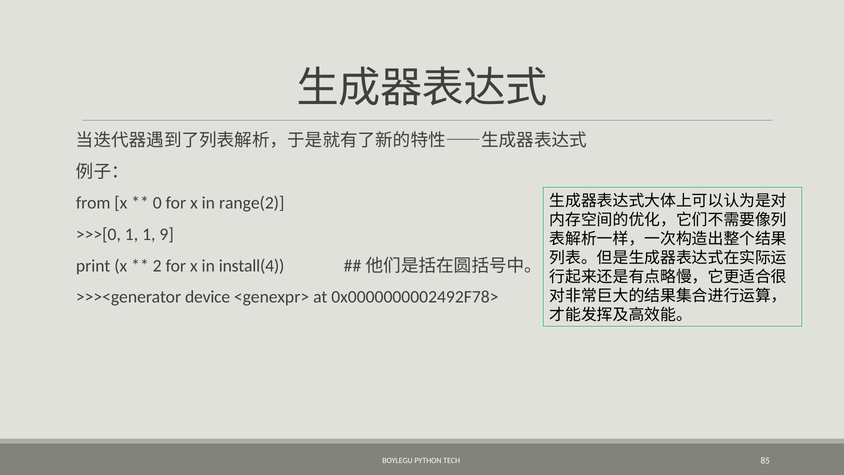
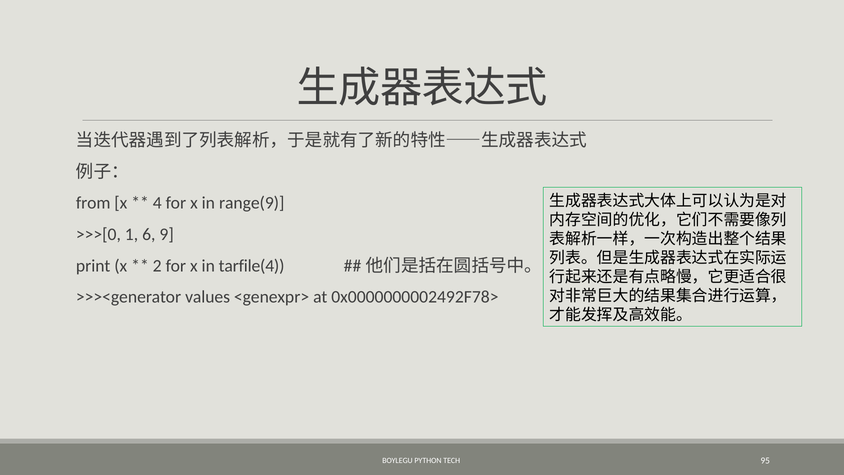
0: 0 -> 4 (157, 203)
range(2: range(2 -> range(9 (252, 203)
1 1: 1 -> 6 (149, 234)
install(4: install(4 -> tarfile(4 (252, 266)
device: device -> values (208, 297)
85: 85 -> 95 (765, 460)
